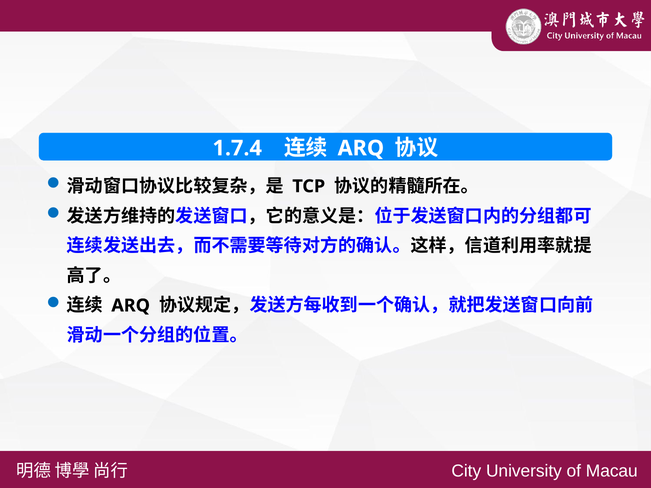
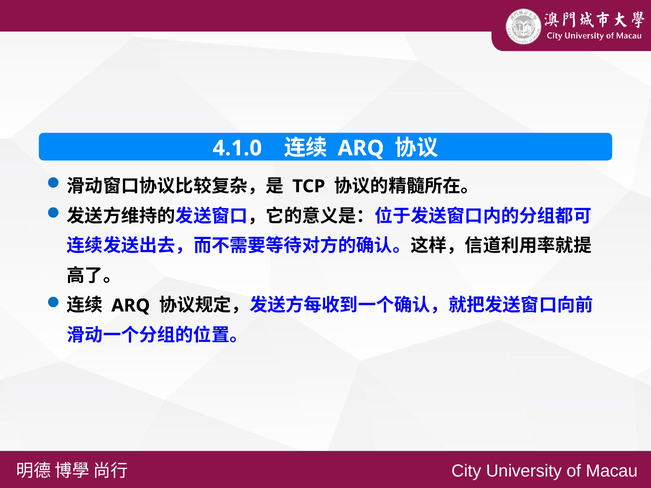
1.7.4: 1.7.4 -> 4.1.0 (237, 148)
